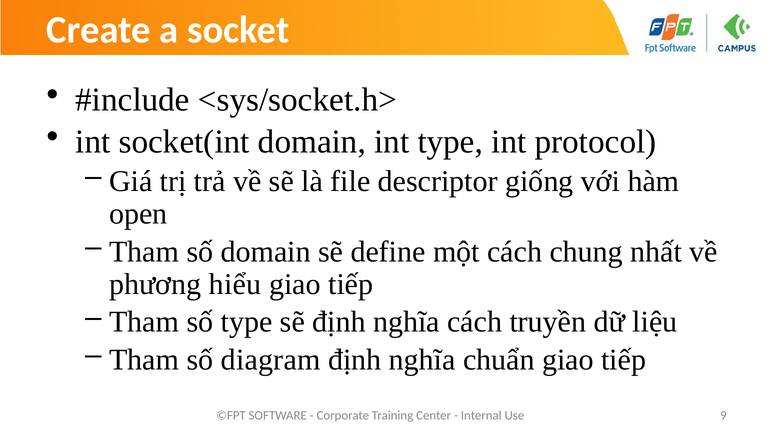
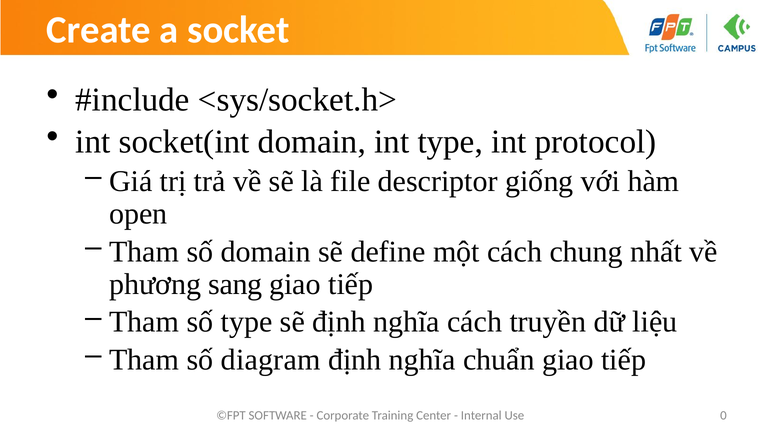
hiểu: hiểu -> sang (235, 284)
9: 9 -> 0 (723, 415)
